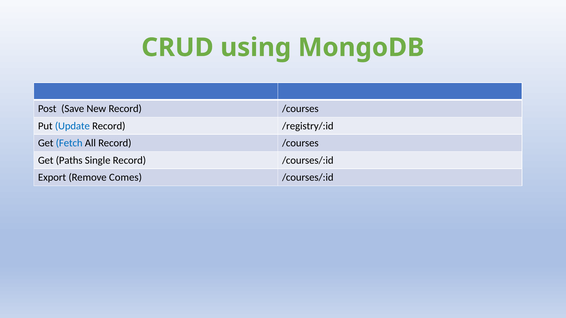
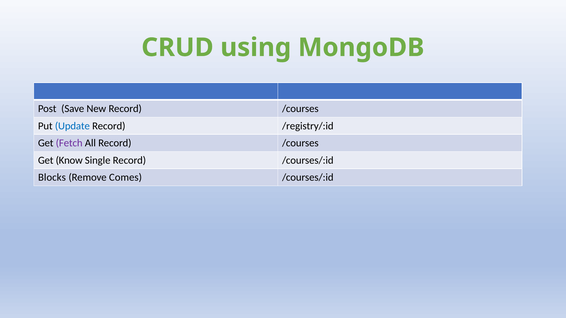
Fetch colour: blue -> purple (69, 143)
Paths: Paths -> Know (69, 160)
Export: Export -> Blocks (52, 178)
